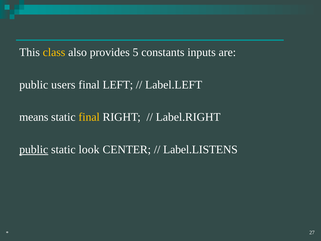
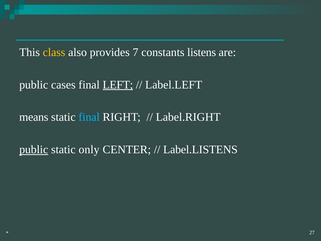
5: 5 -> 7 (136, 52)
inputs: inputs -> listens (202, 52)
users: users -> cases (63, 85)
LEFT underline: none -> present (118, 85)
final colour: yellow -> light blue (89, 117)
look: look -> only (89, 149)
